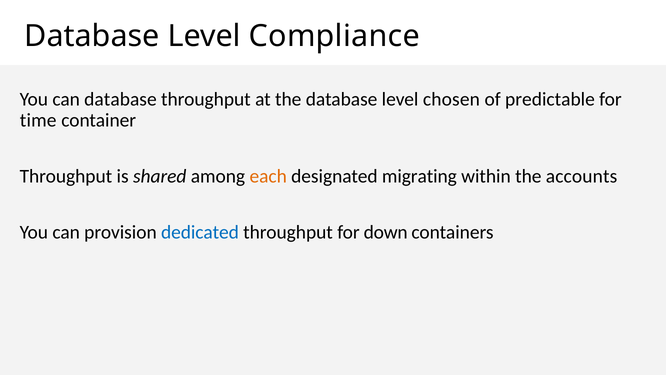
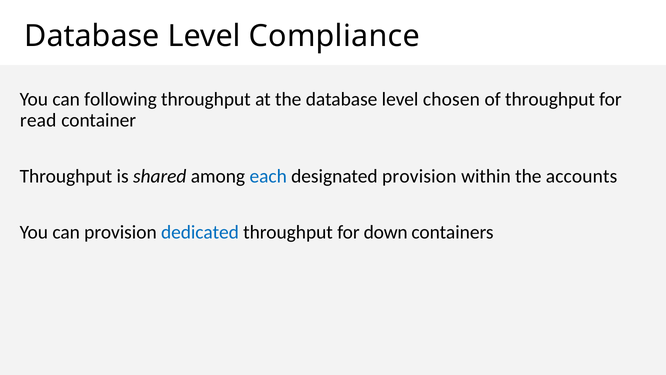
can database: database -> following (121, 99)
of predictable: predictable -> throughput (550, 99)
time: time -> read (38, 120)
each colour: orange -> blue (268, 176)
designated migrating: migrating -> provision (419, 176)
